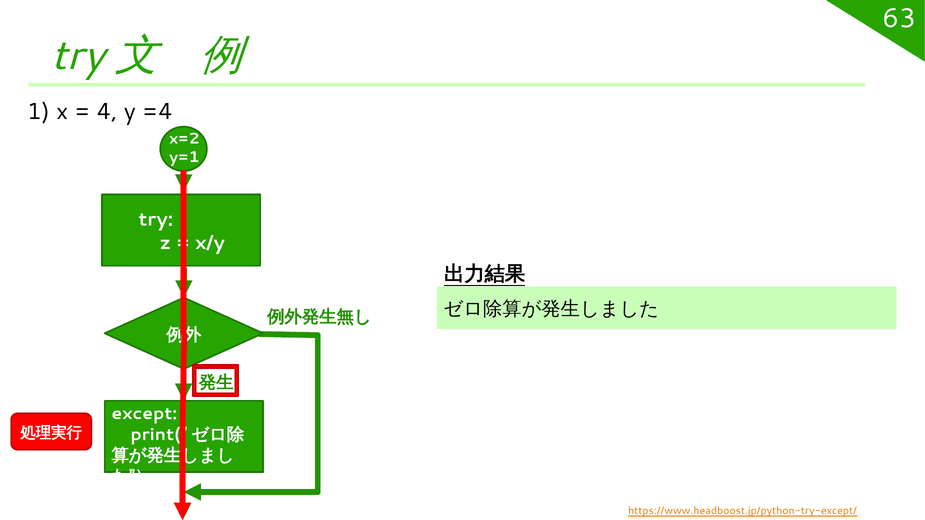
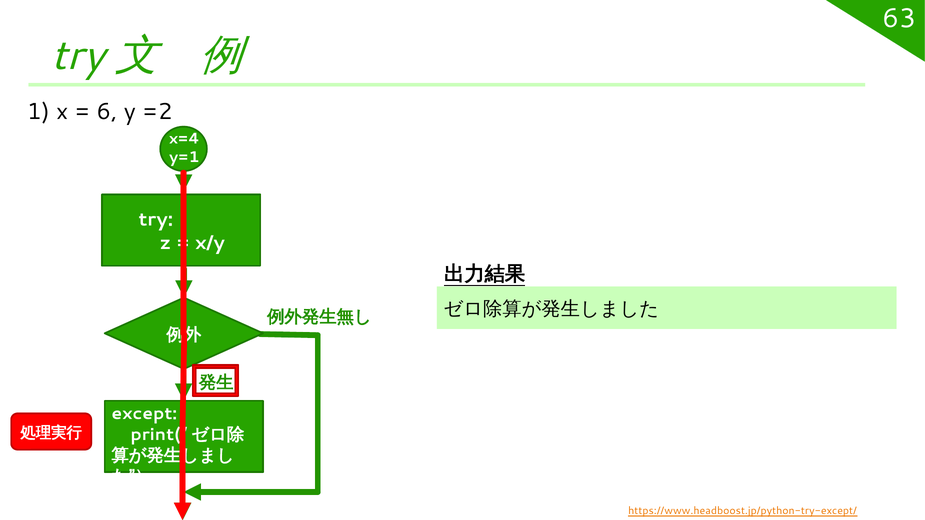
4: 4 -> 6 (107, 112)
=4: =4 -> =2 (157, 112)
x=2: x=2 -> x=4 (184, 139)
